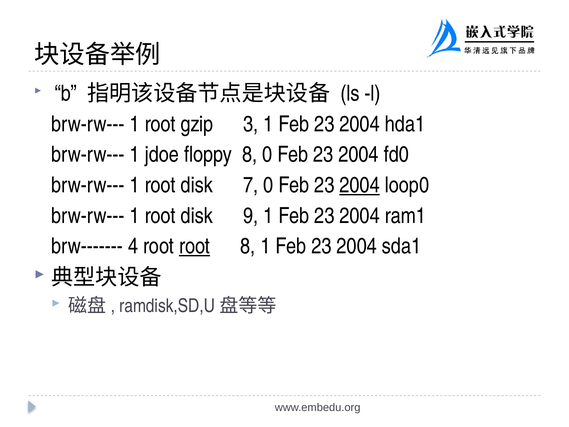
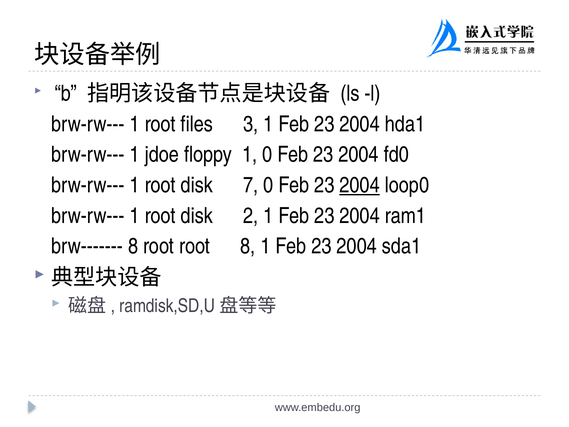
gzip: gzip -> files (197, 124)
floppy 8: 8 -> 1 (250, 155)
9: 9 -> 2 (251, 216)
brw------- 4: 4 -> 8 (133, 246)
root underline: present -> none (195, 246)
